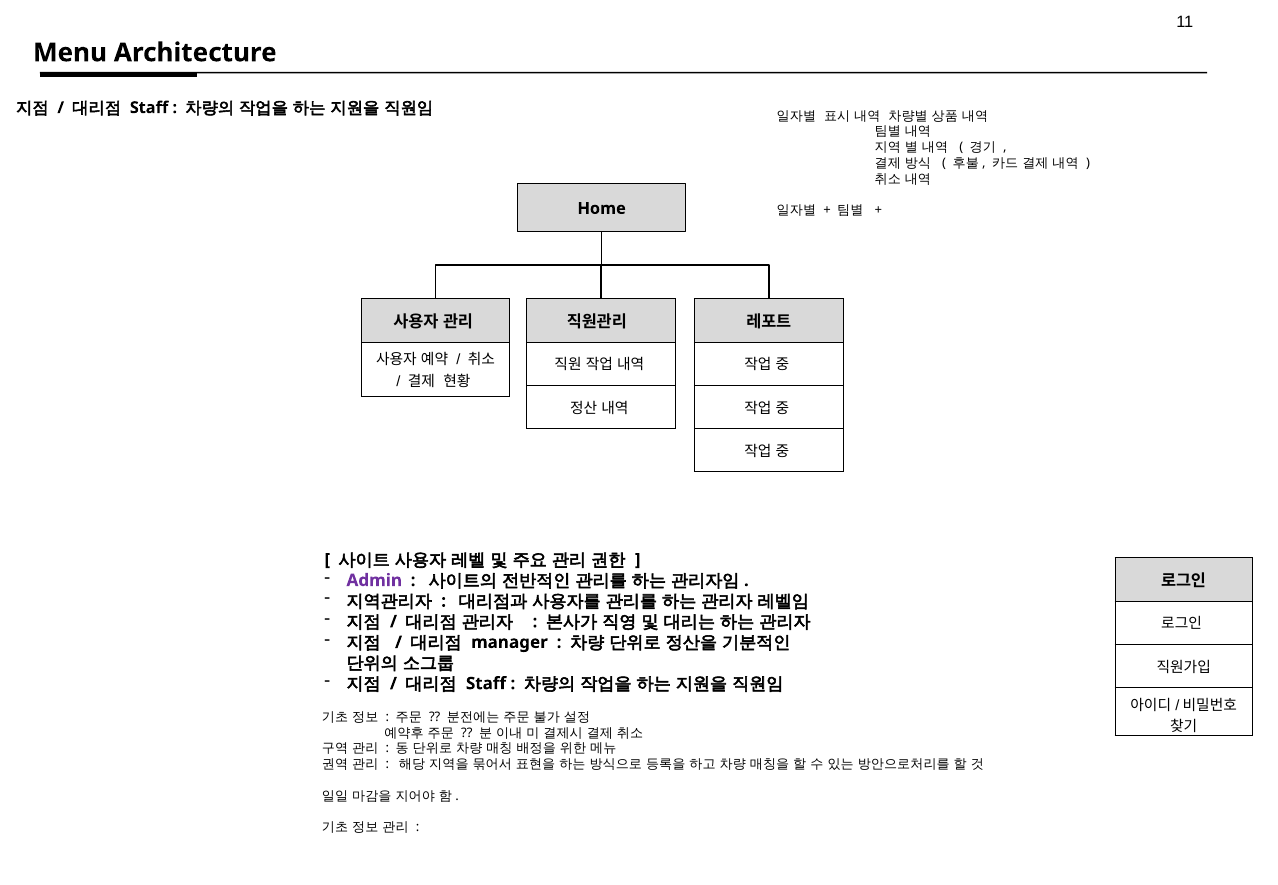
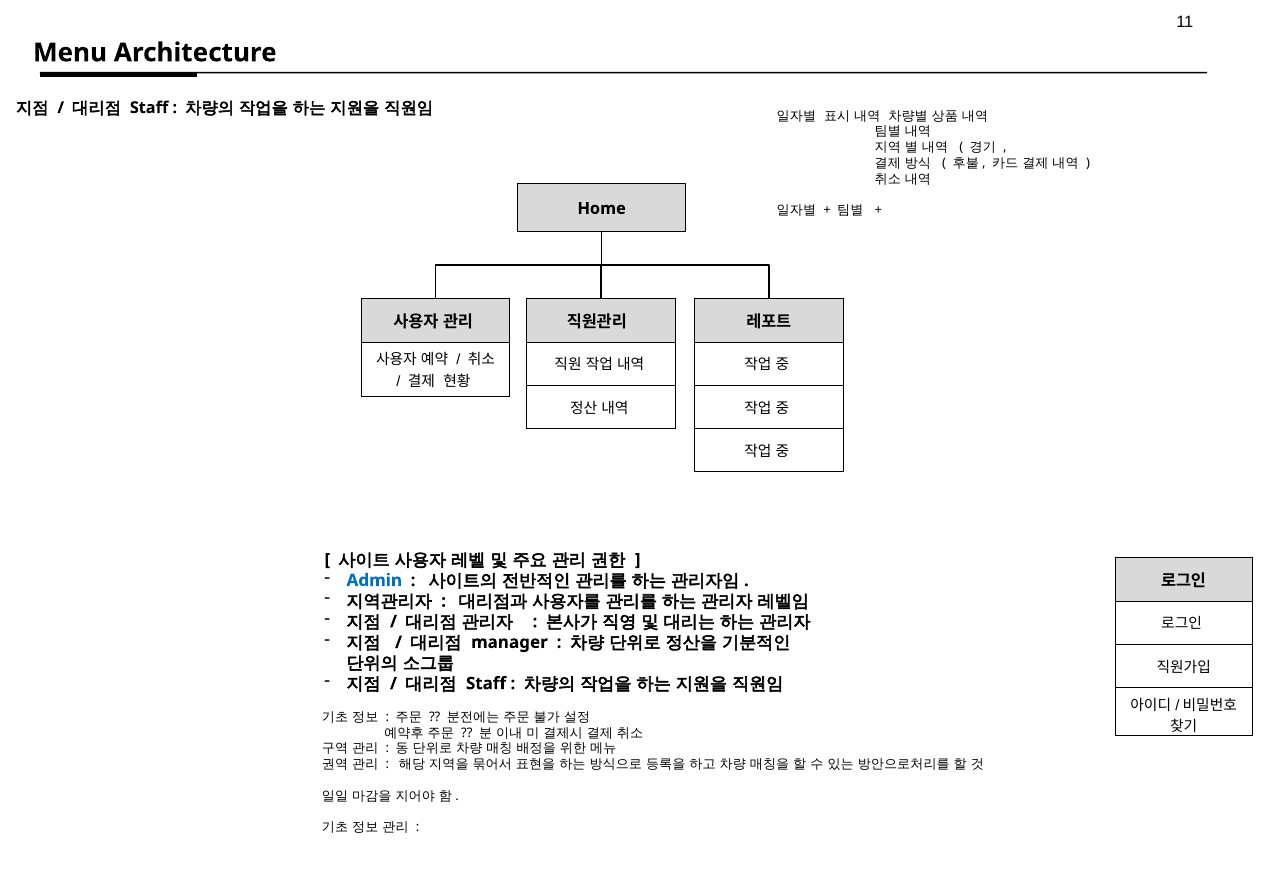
Admin colour: purple -> blue (374, 580)
